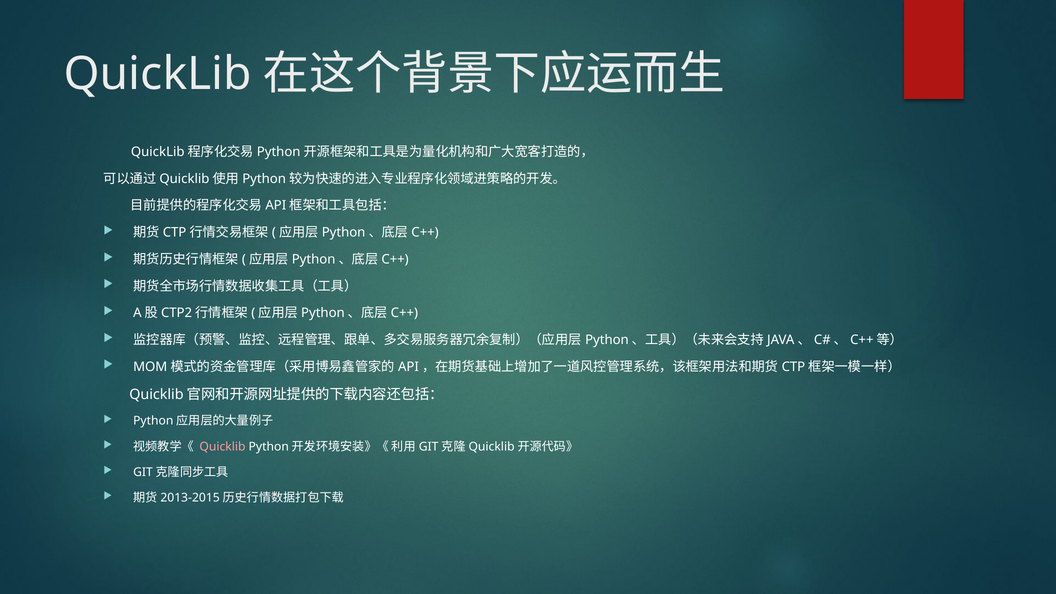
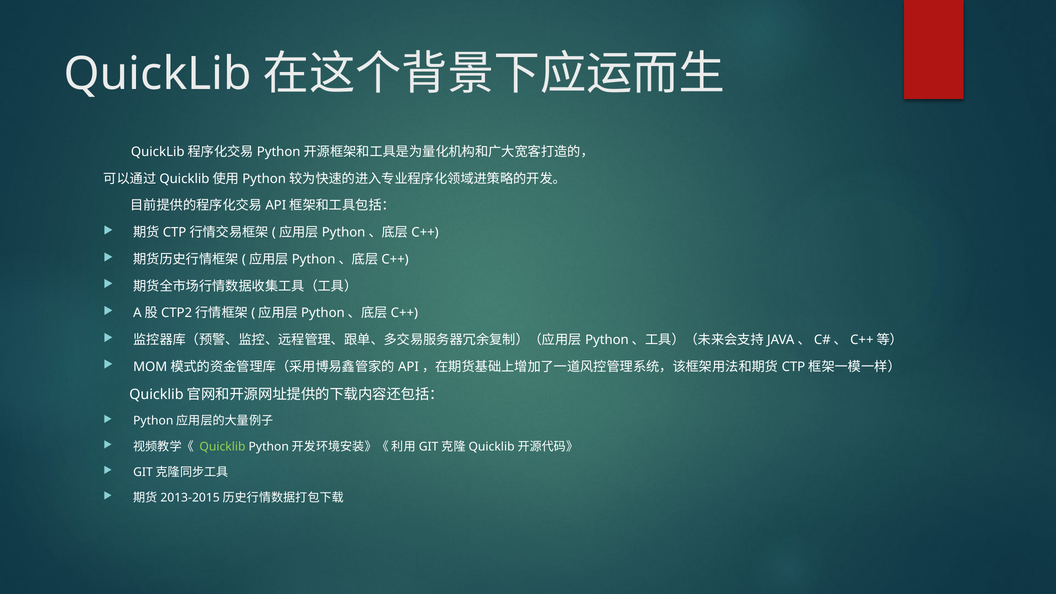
Quicklib colour: pink -> light green (222, 447)
